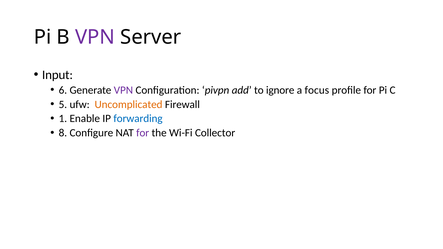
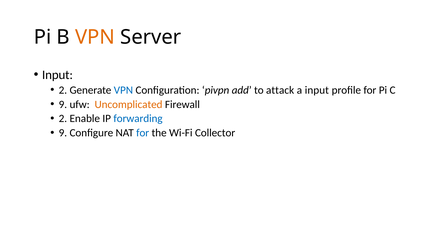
VPN colour: purple -> orange (95, 37)
6: 6 -> 2 (63, 90)
VPN colour: purple -> blue (123, 90)
ignore: ignore -> attack (280, 90)
a focus: focus -> input (317, 90)
5: 5 -> 9 (63, 104)
1: 1 -> 2 (63, 119)
8: 8 -> 9 (63, 133)
for colour: purple -> blue (143, 133)
